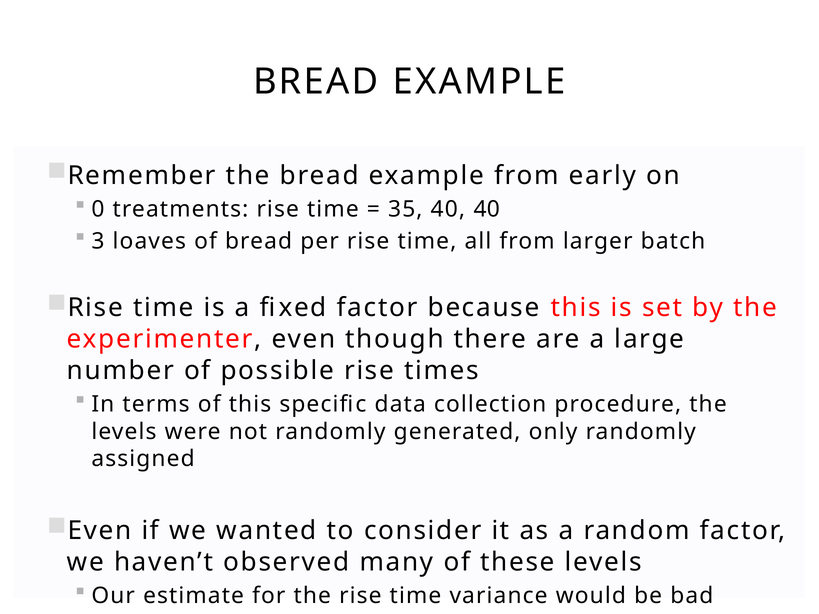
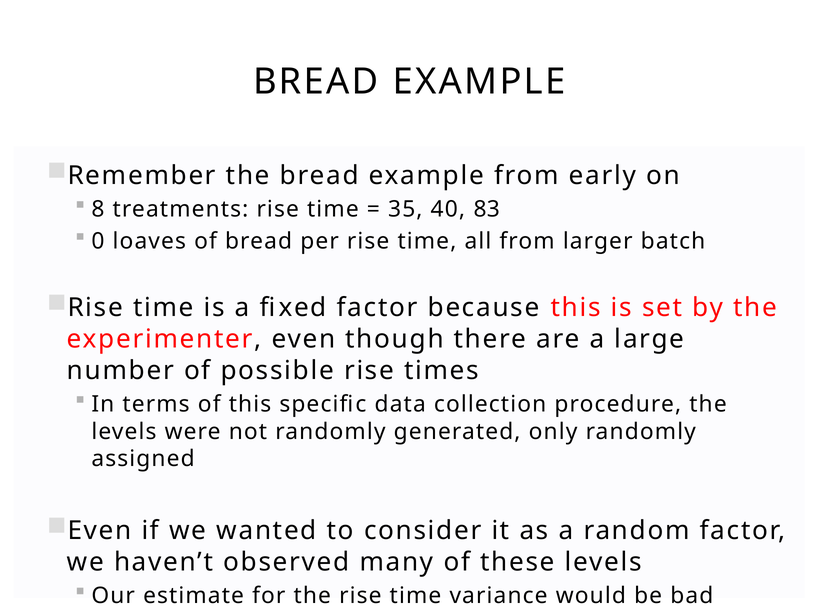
0: 0 -> 8 (98, 209)
40 40: 40 -> 83 (487, 209)
3: 3 -> 0 (98, 241)
